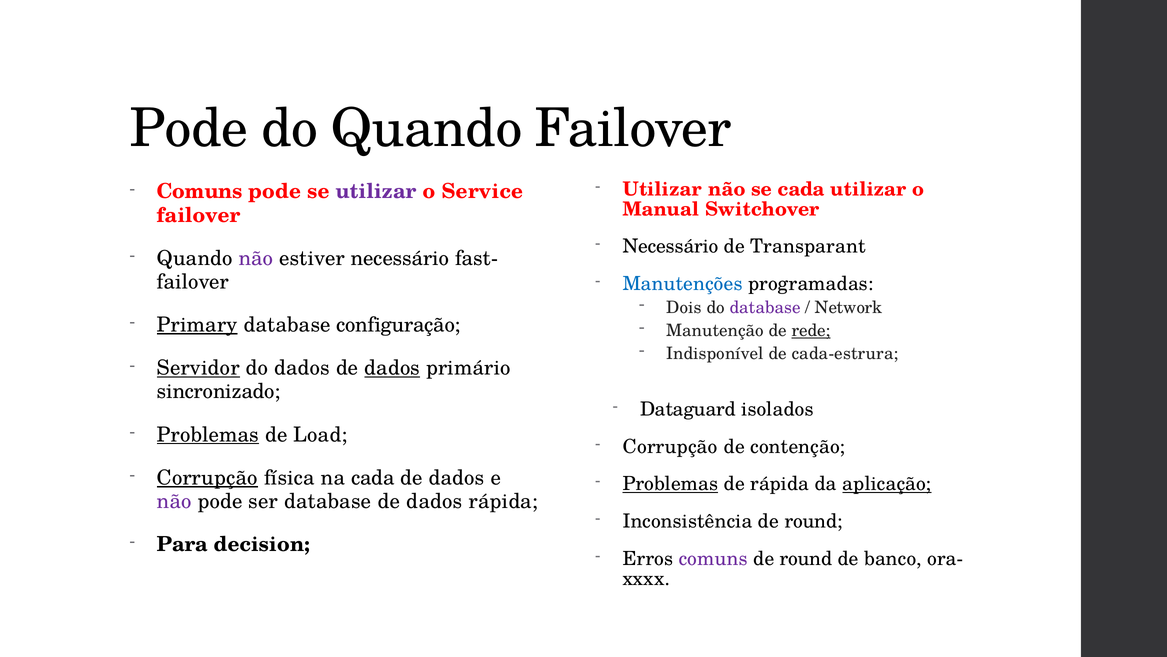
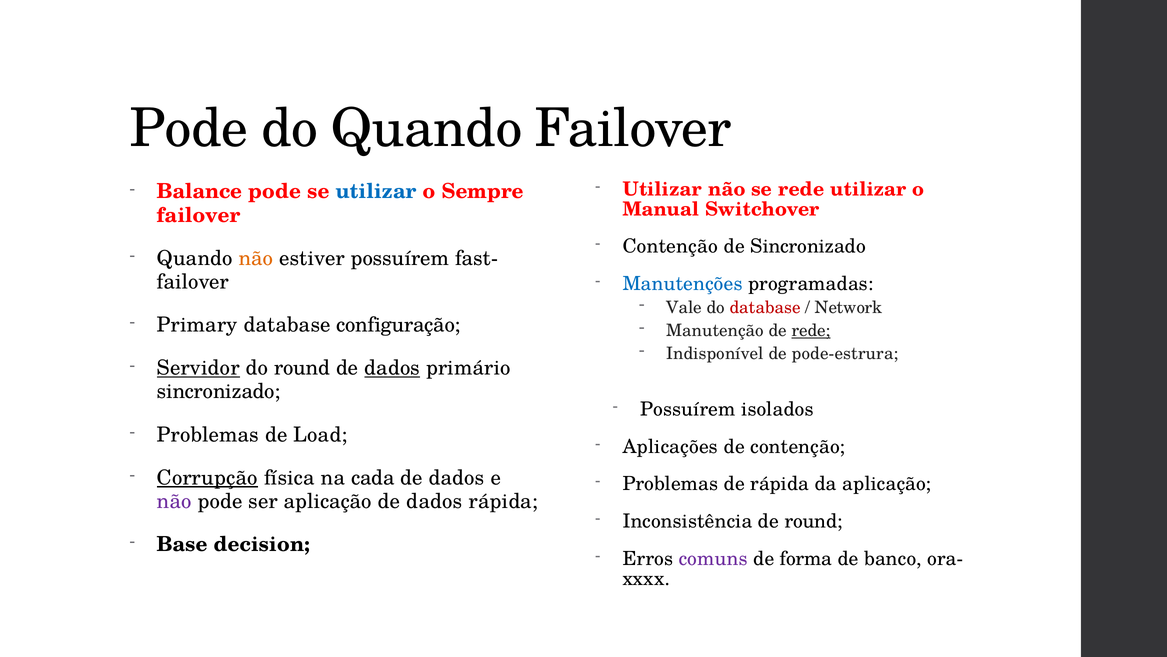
se cada: cada -> rede (801, 189)
Comuns: Comuns -> Balance (200, 191)
utilizar colour: purple -> blue (376, 191)
Service: Service -> Sempre (483, 191)
Necessário: Necessário -> Contenção (670, 246)
de Transparant: Transparant -> Sincronizado (808, 246)
não colour: purple -> orange (256, 258)
estiver necessário: necessário -> possuírem (400, 258)
Dois: Dois -> Vale (684, 307)
database colour: purple -> red (765, 307)
Primary underline: present -> none (197, 325)
cada-estrura: cada-estrura -> pode-estrura (845, 353)
do dados: dados -> round (302, 368)
Dataguard: Dataguard -> Possuírem (688, 409)
Problemas underline: present -> none (208, 434)
Corrupção: Corrupção -> Aplicações (670, 446)
Problemas underline: present -> none (670, 484)
aplicação underline: present -> none (887, 484)
ser database: database -> aplicação (328, 501)
Para: Para -> Base (182, 544)
round: round -> forma (806, 558)
